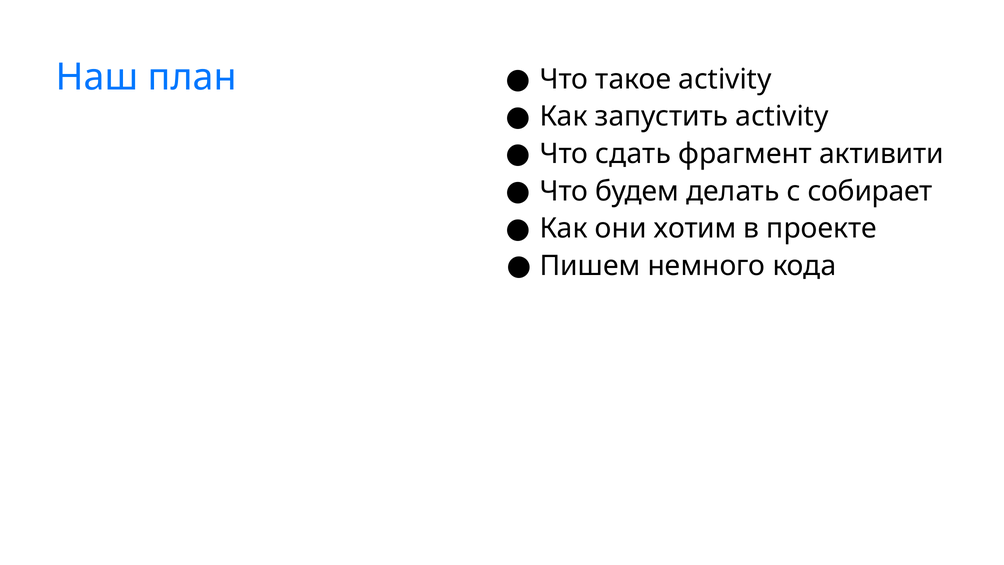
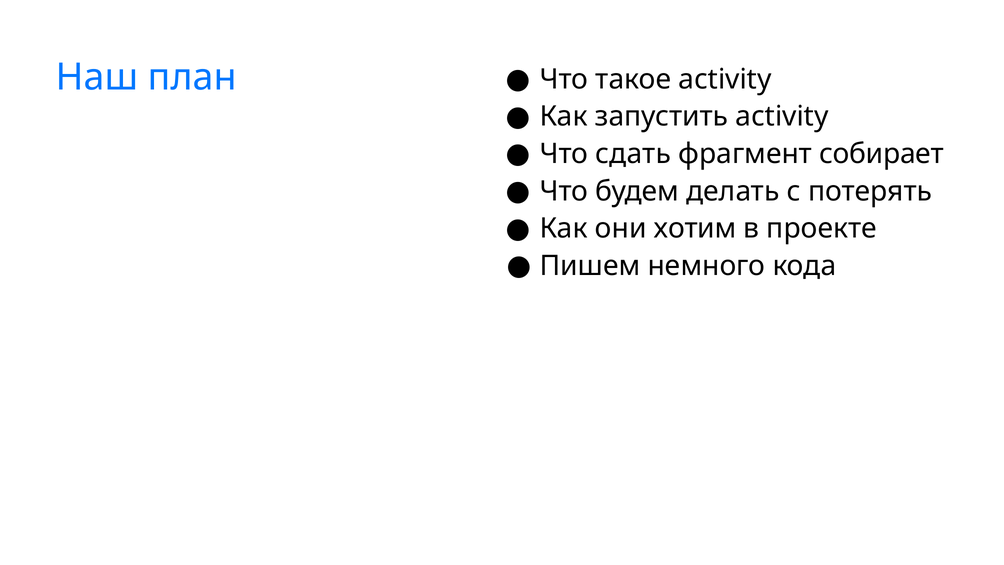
активити: активити -> собирает (882, 154)
собирает: собирает -> потерять (870, 191)
